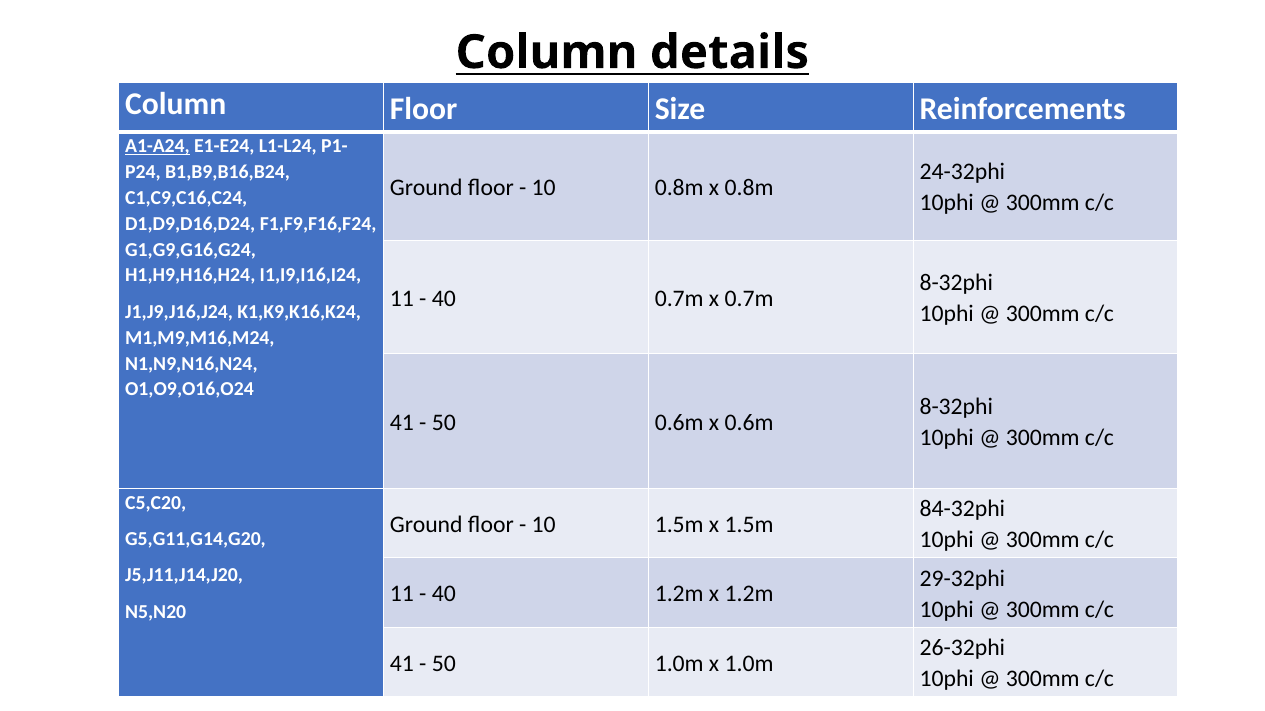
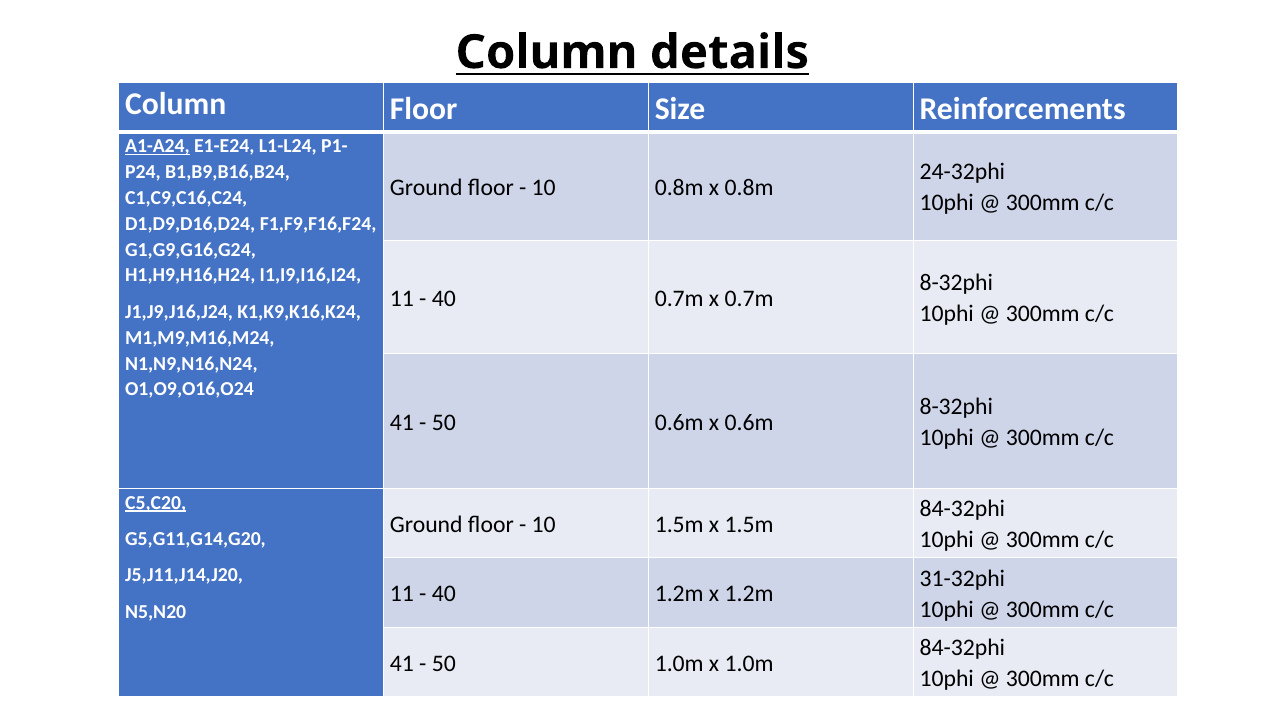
C5,C20 underline: none -> present (156, 503)
29-32phi: 29-32phi -> 31-32phi (962, 579)
26-32phi: 26-32phi -> 84-32phi (962, 648)
